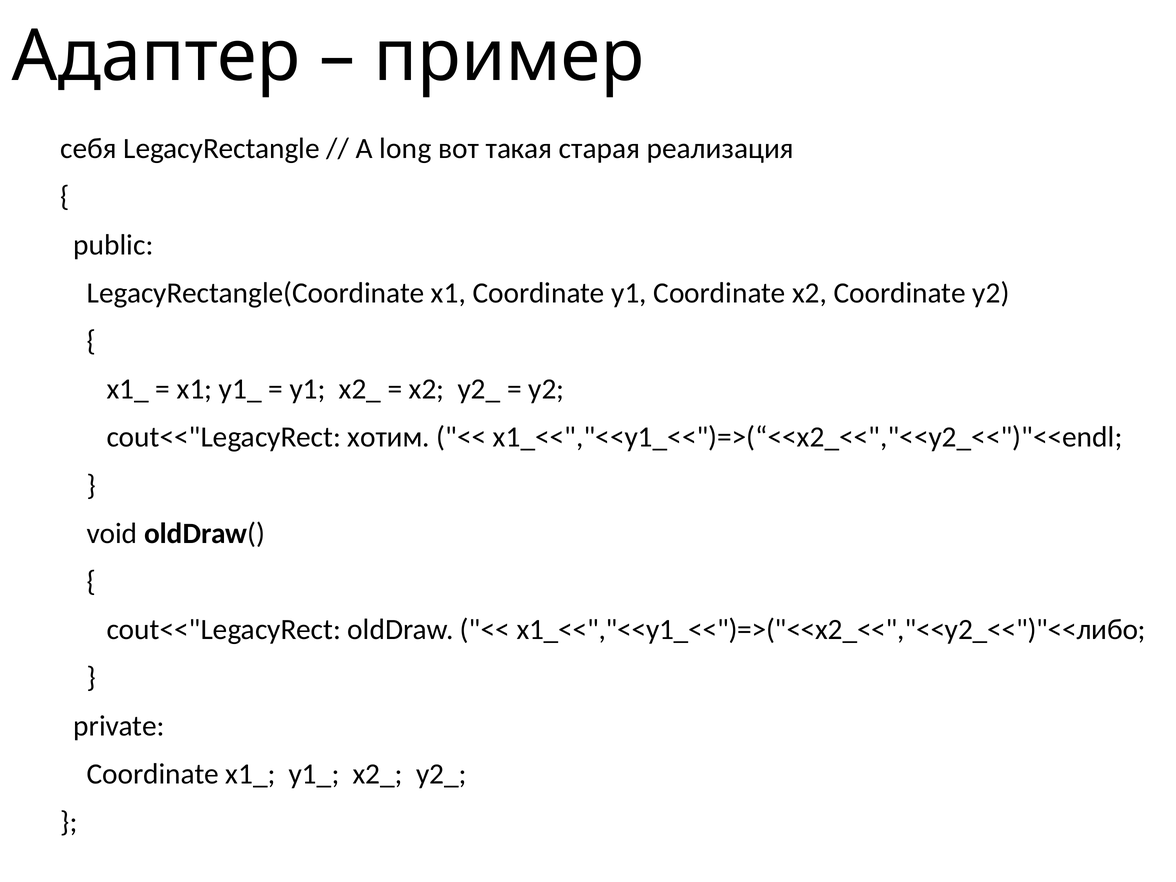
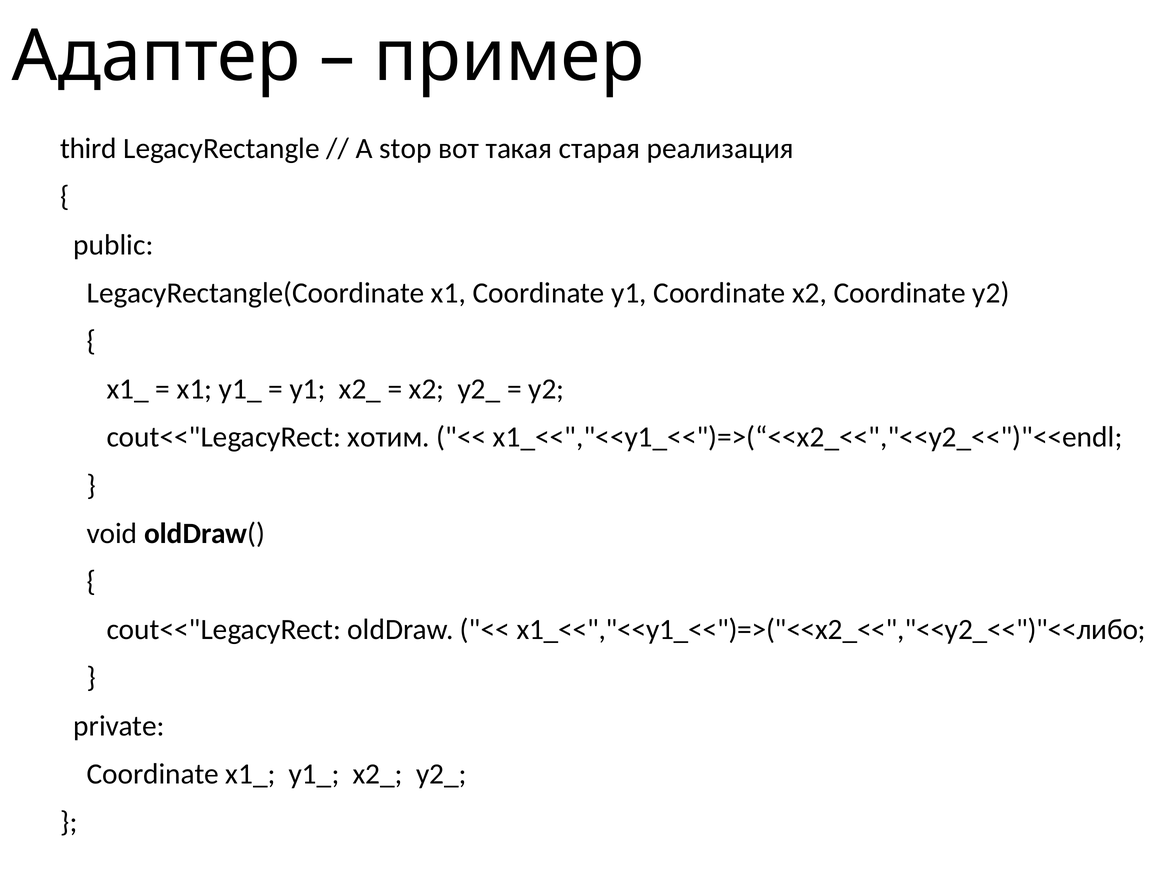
себя: себя -> third (89, 149)
long: long -> stop (405, 149)
